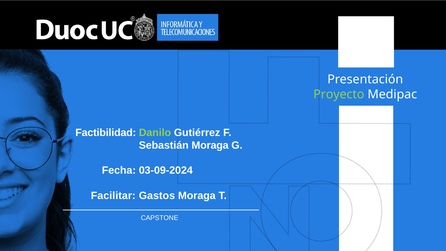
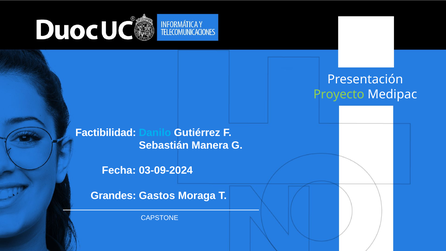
Danilo colour: light green -> light blue (155, 133)
Sebastián Moraga: Moraga -> Manera (210, 145)
Facilitar: Facilitar -> Grandes (113, 196)
